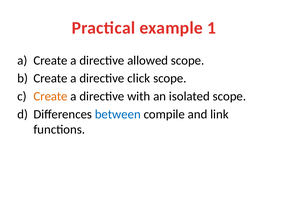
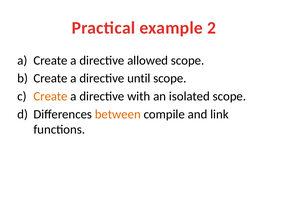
1: 1 -> 2 (212, 28)
click: click -> until (139, 78)
between colour: blue -> orange (118, 114)
